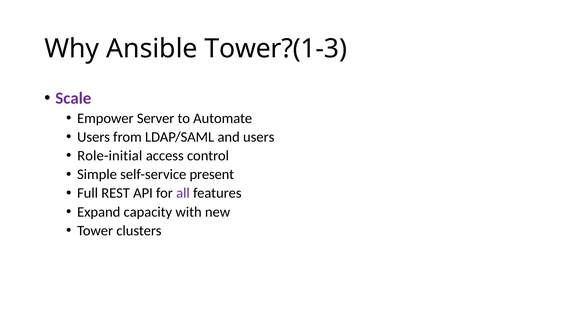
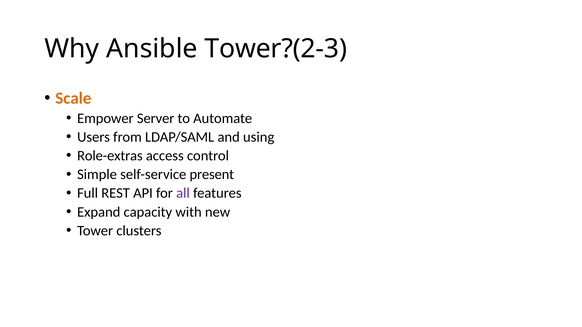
Tower?(1-3: Tower?(1-3 -> Tower?(2-3 (276, 49)
Scale colour: purple -> orange (73, 98)
and users: users -> using (259, 137)
Role-initial: Role-initial -> Role-extras (110, 156)
